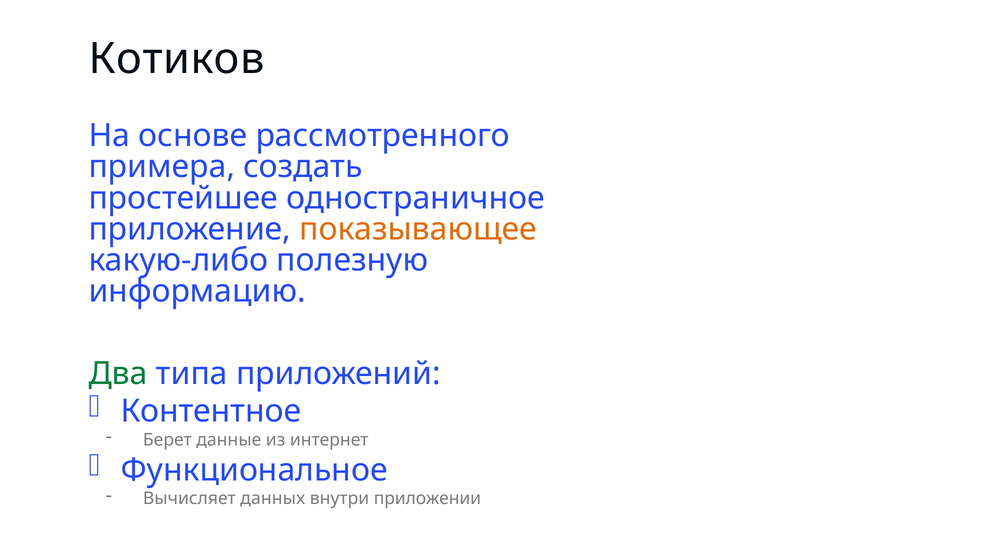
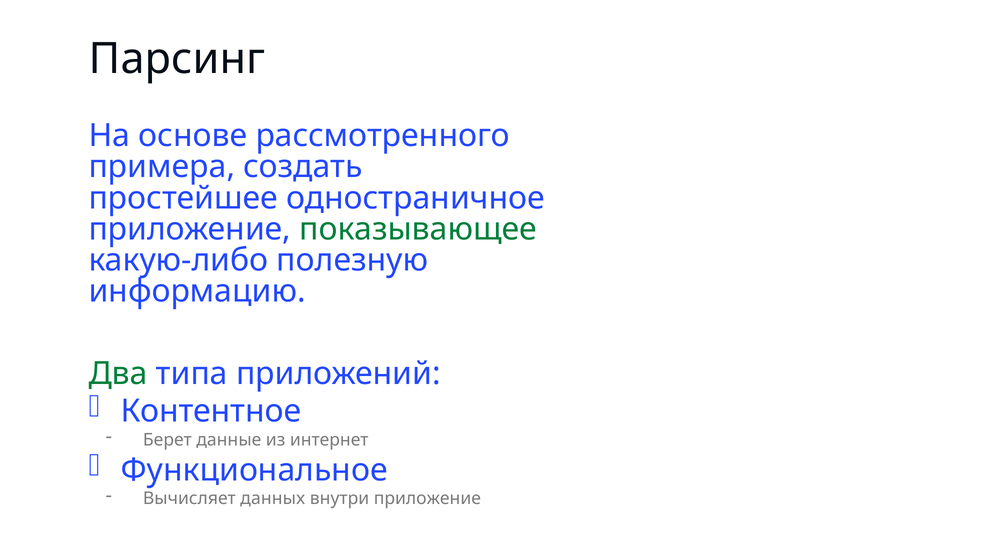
Котиков: Котиков -> Парсинг (177, 59)
показывающее colour: orange -> green (418, 229)
внутри приложении: приложении -> приложение (427, 499)
